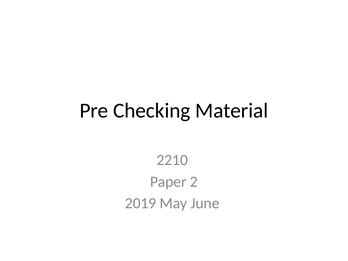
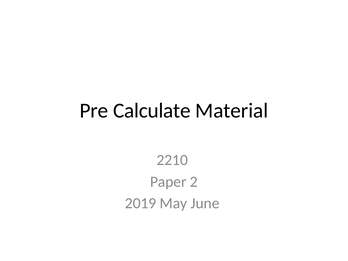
Checking: Checking -> Calculate (152, 111)
